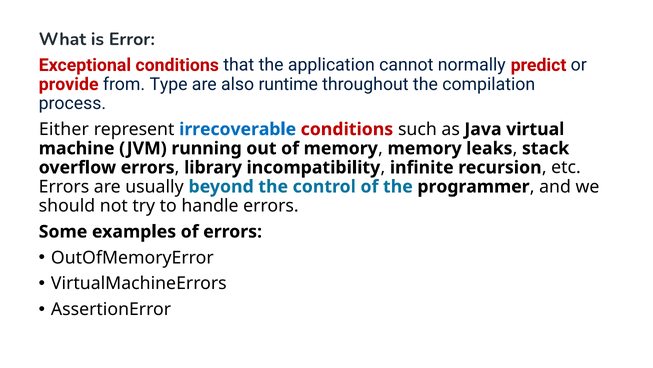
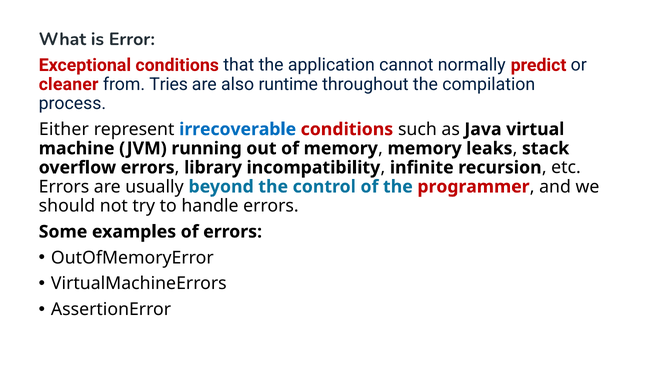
provide: provide -> cleaner (69, 84)
Type: Type -> Tries (169, 84)
programmer colour: black -> red (473, 186)
